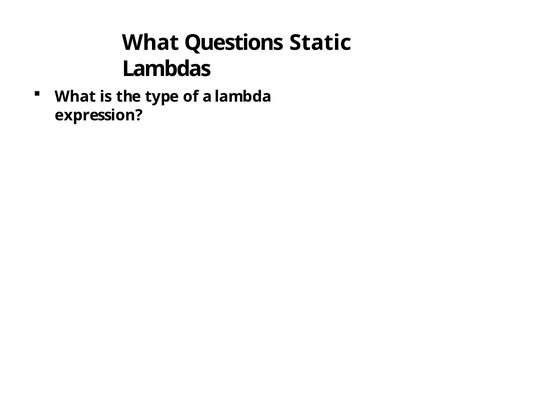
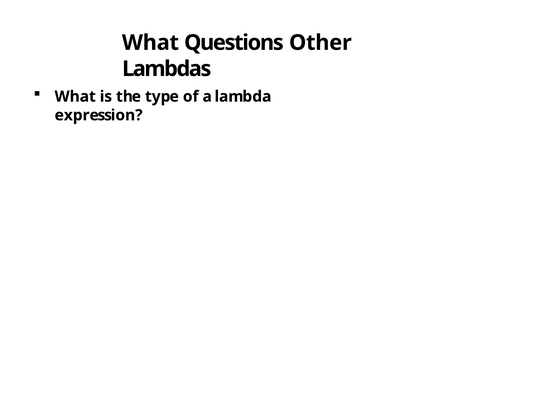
Static: Static -> Other (320, 43)
